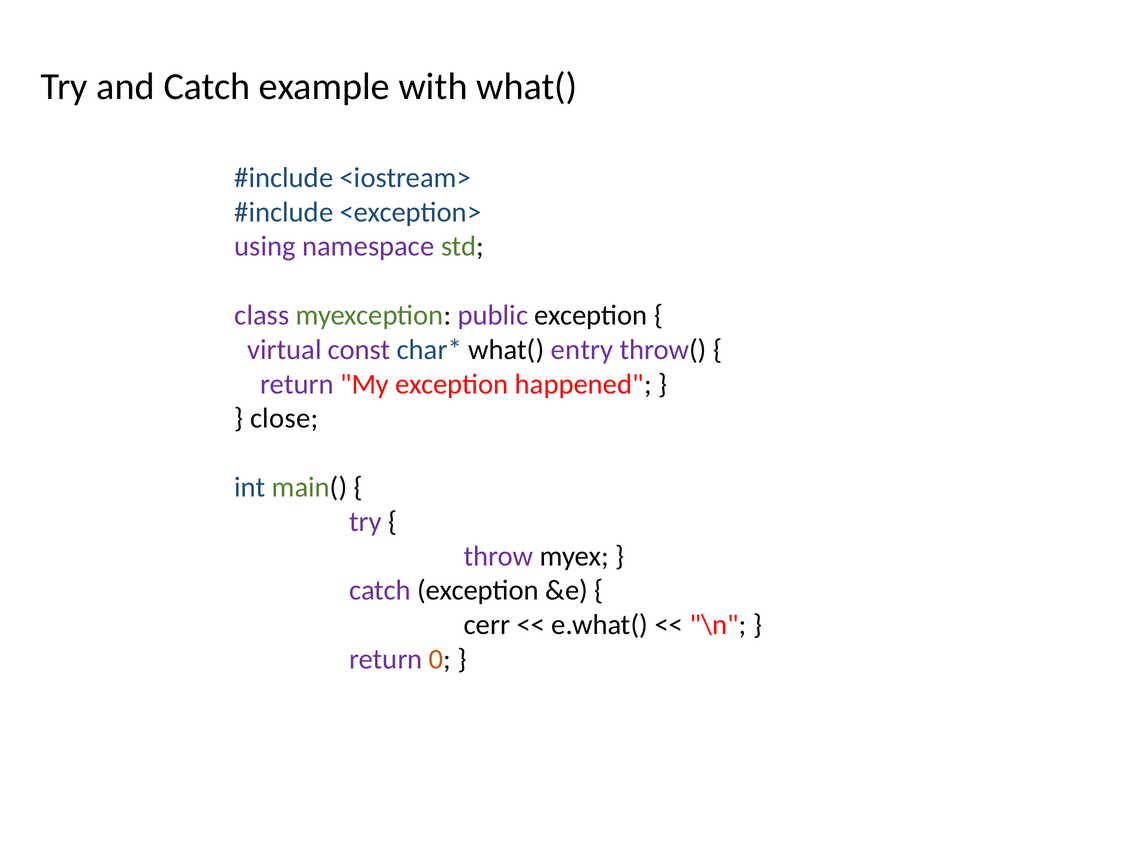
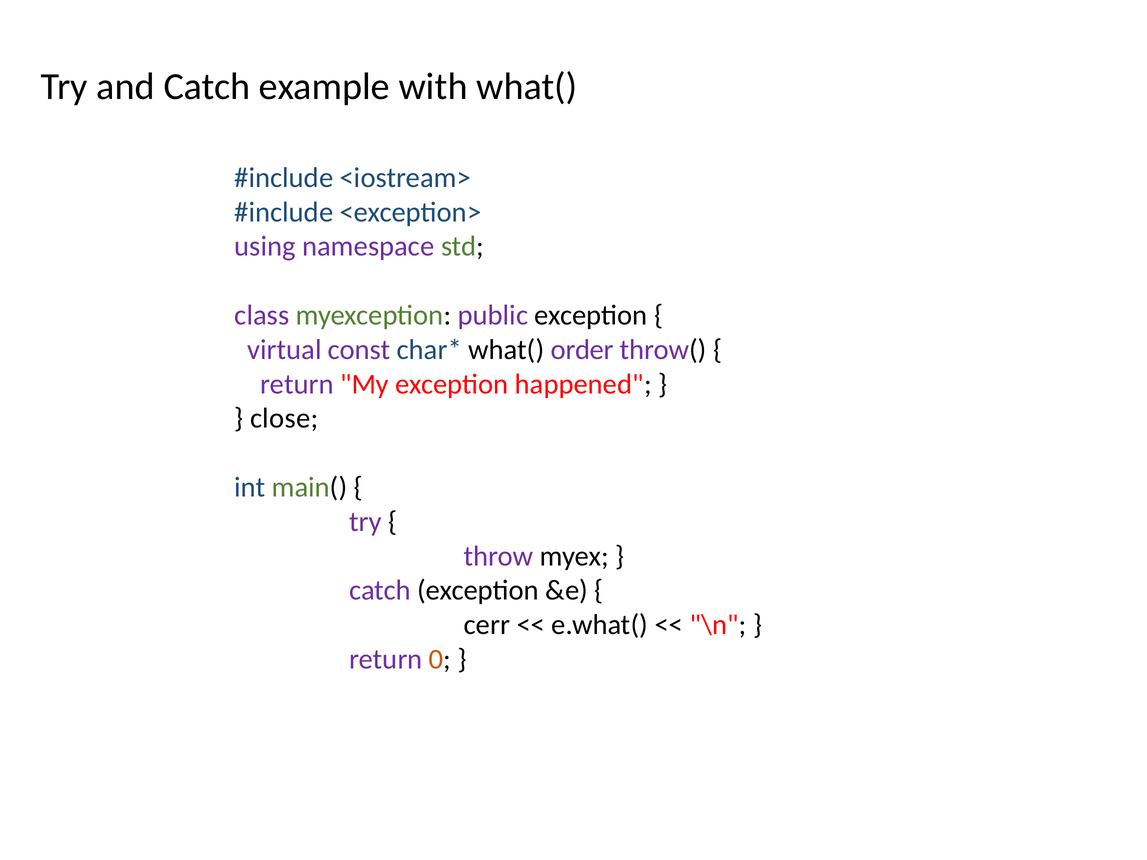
entry: entry -> order (582, 350)
